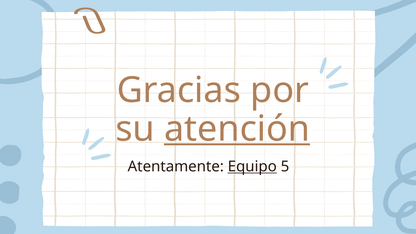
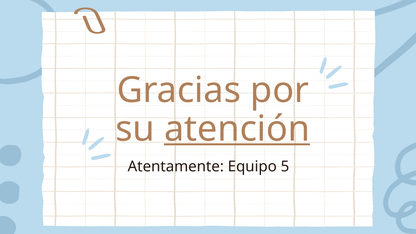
Equipo underline: present -> none (252, 167)
